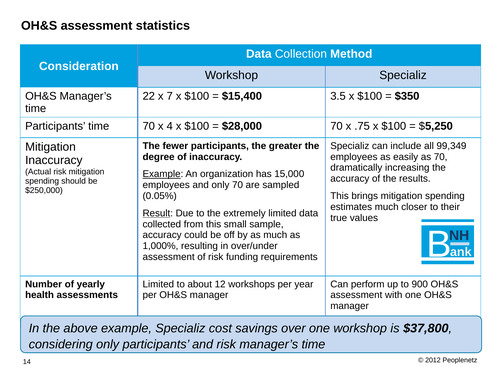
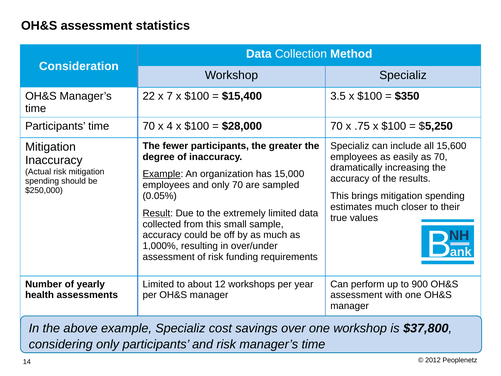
99,349: 99,349 -> 15,600 (451, 146)
